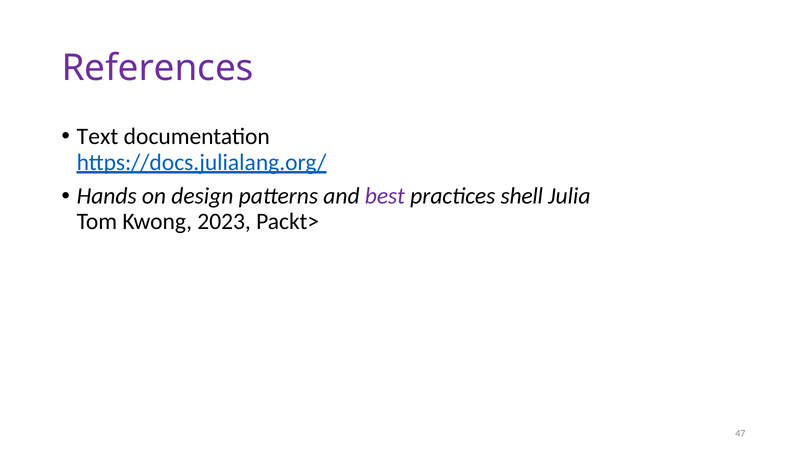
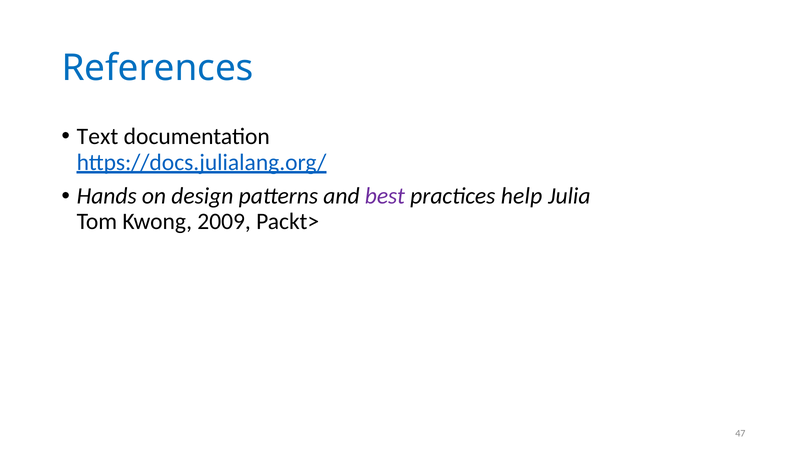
References colour: purple -> blue (158, 68)
shell: shell -> help (522, 196)
2023: 2023 -> 2009 (224, 222)
